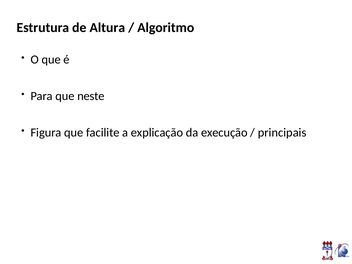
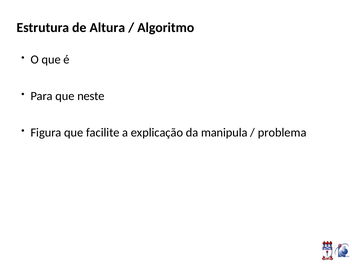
execução: execução -> manipula (224, 133)
principais: principais -> problema (282, 133)
